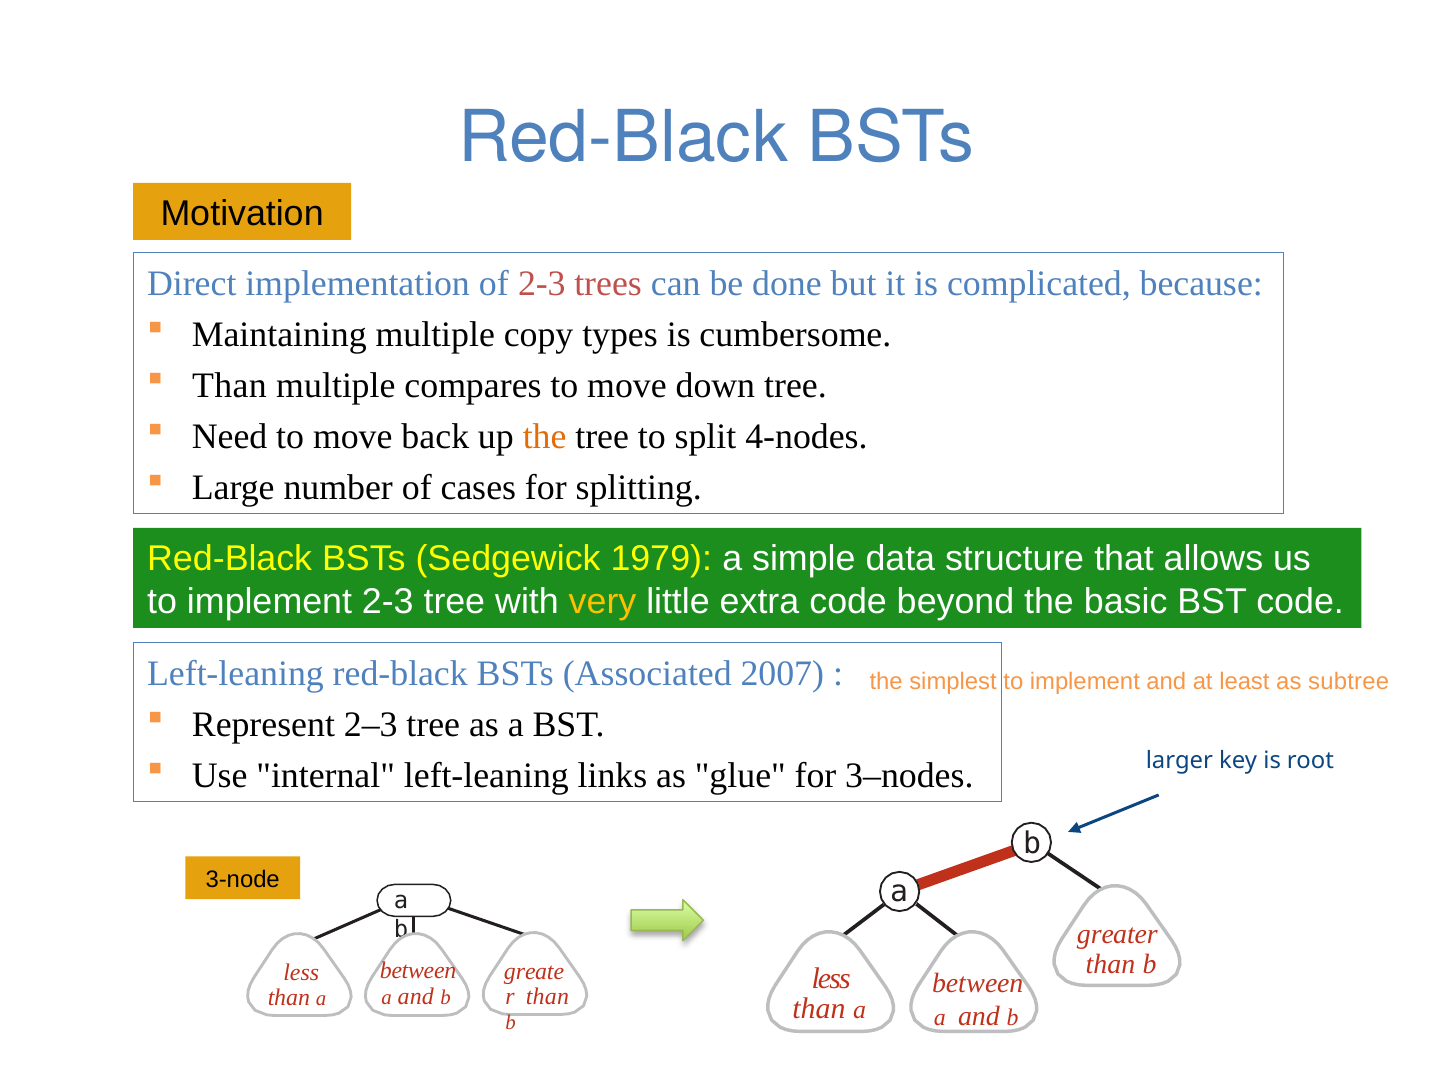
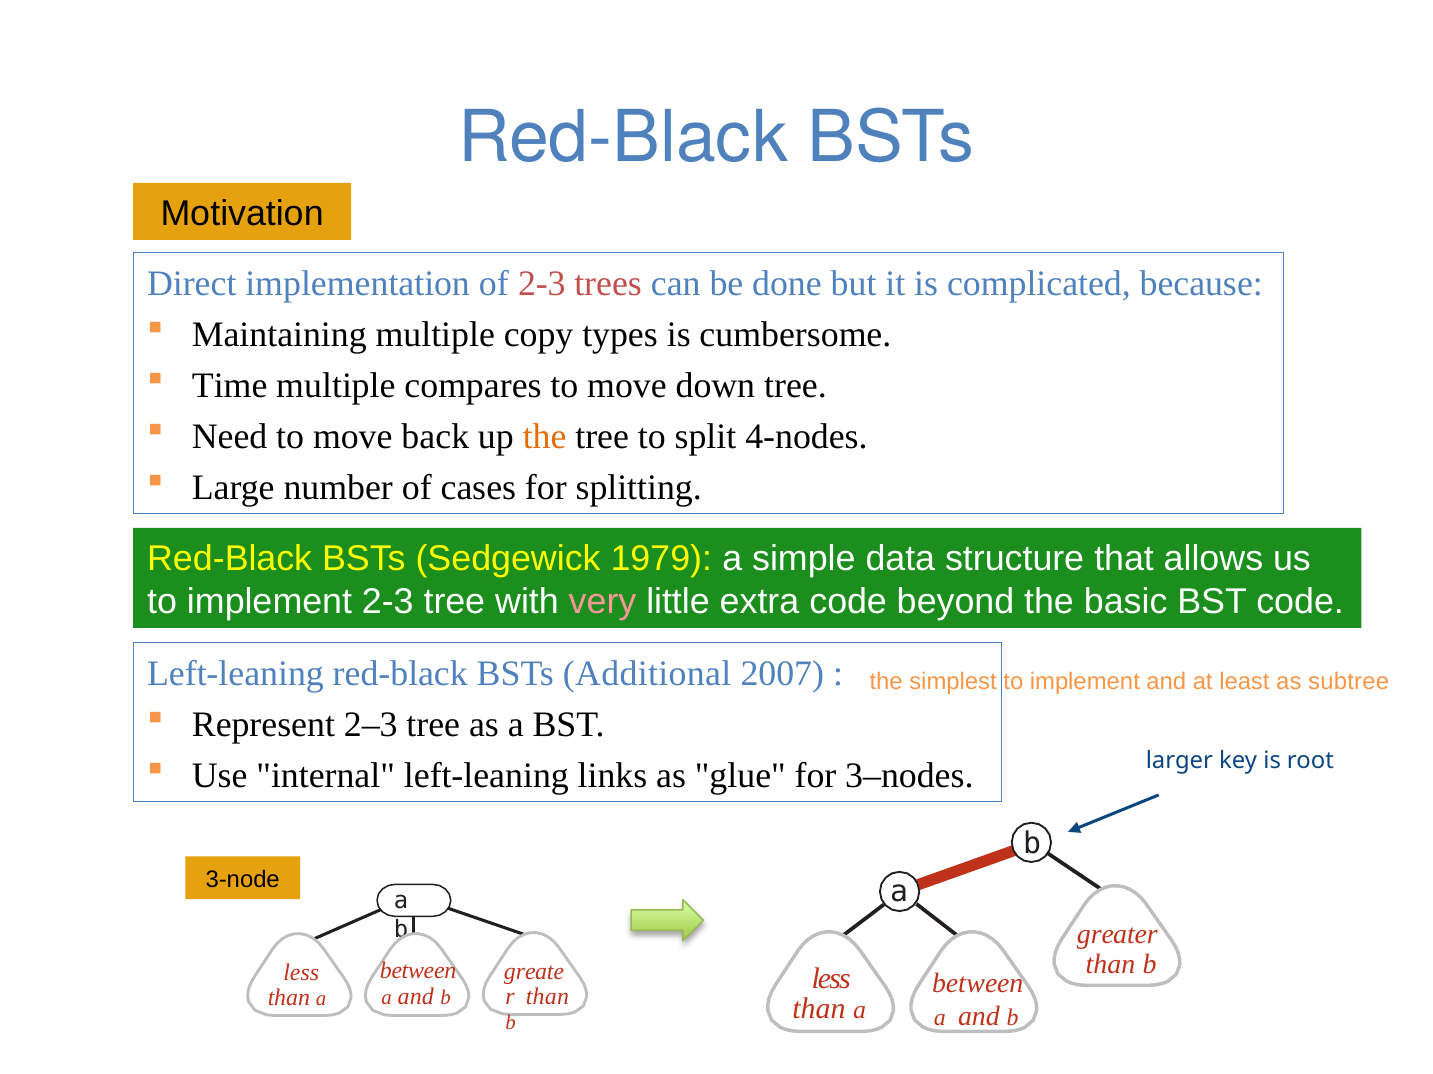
Than: Than -> Time (230, 386)
very colour: yellow -> pink (603, 602)
Associated: Associated -> Additional (647, 674)
